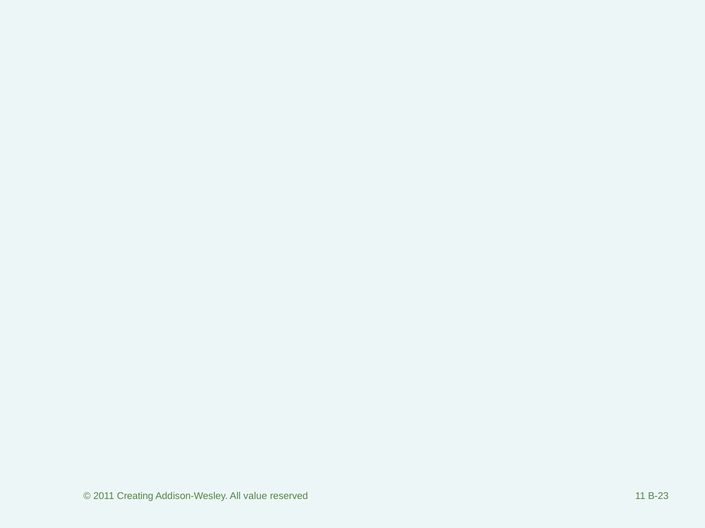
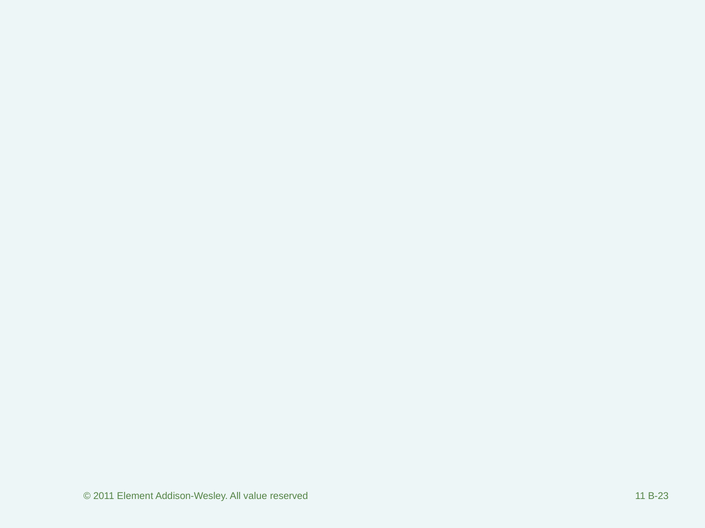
Creating: Creating -> Element (135, 496)
